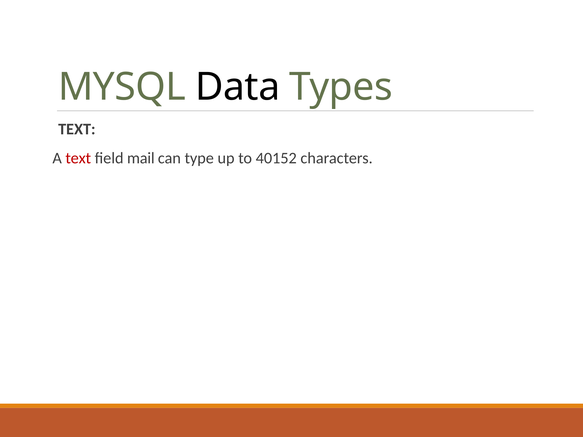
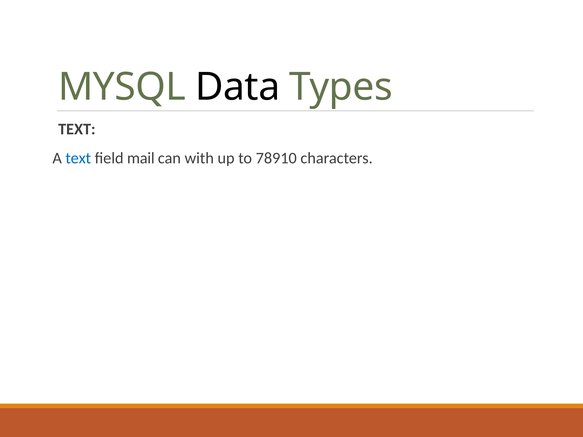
text colour: red -> blue (78, 158)
type: type -> with (199, 158)
40152: 40152 -> 78910 (276, 158)
